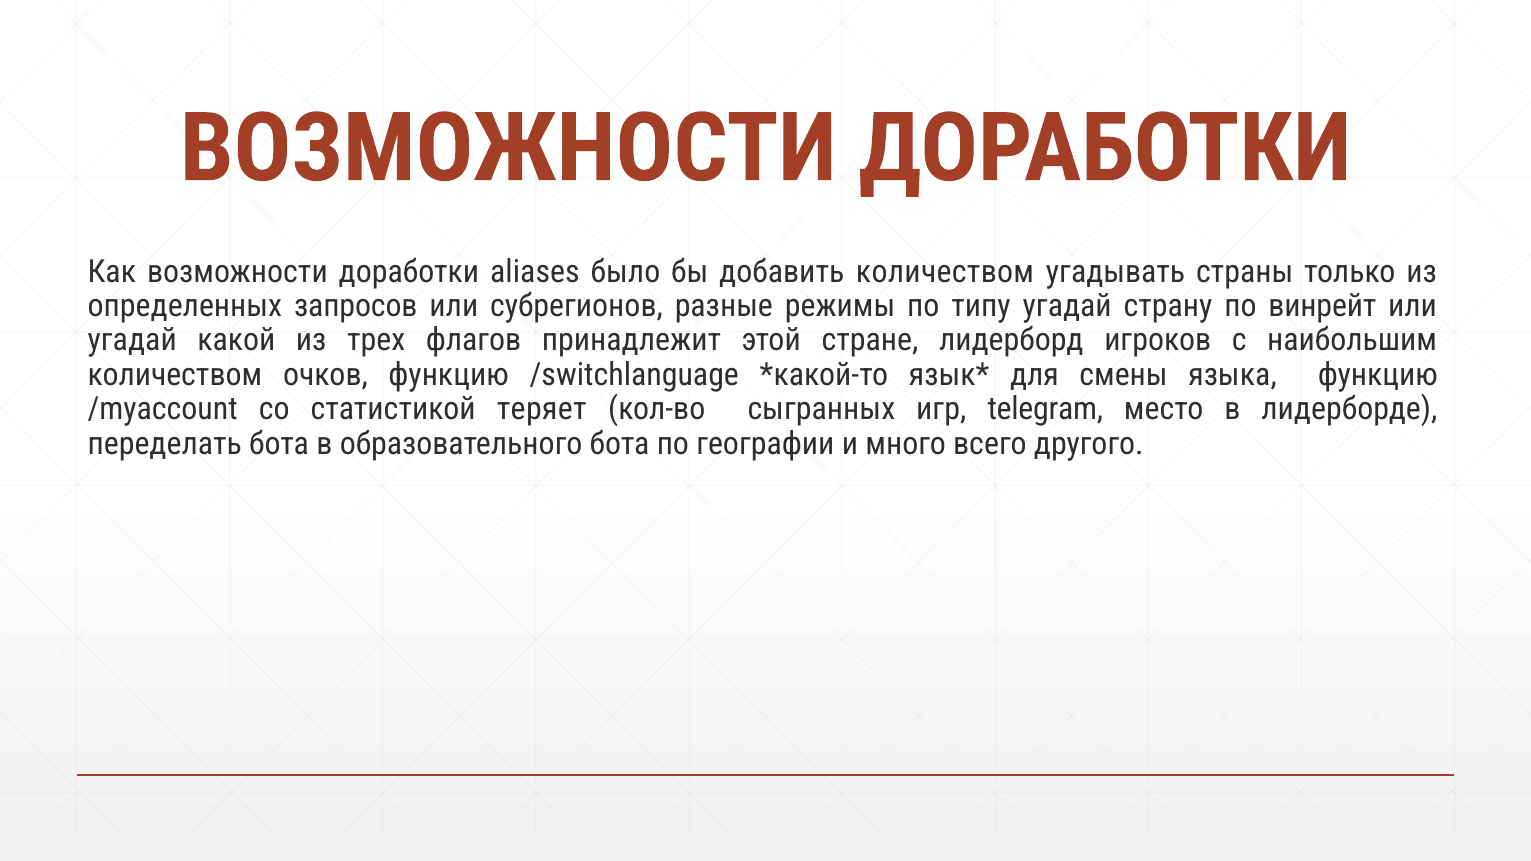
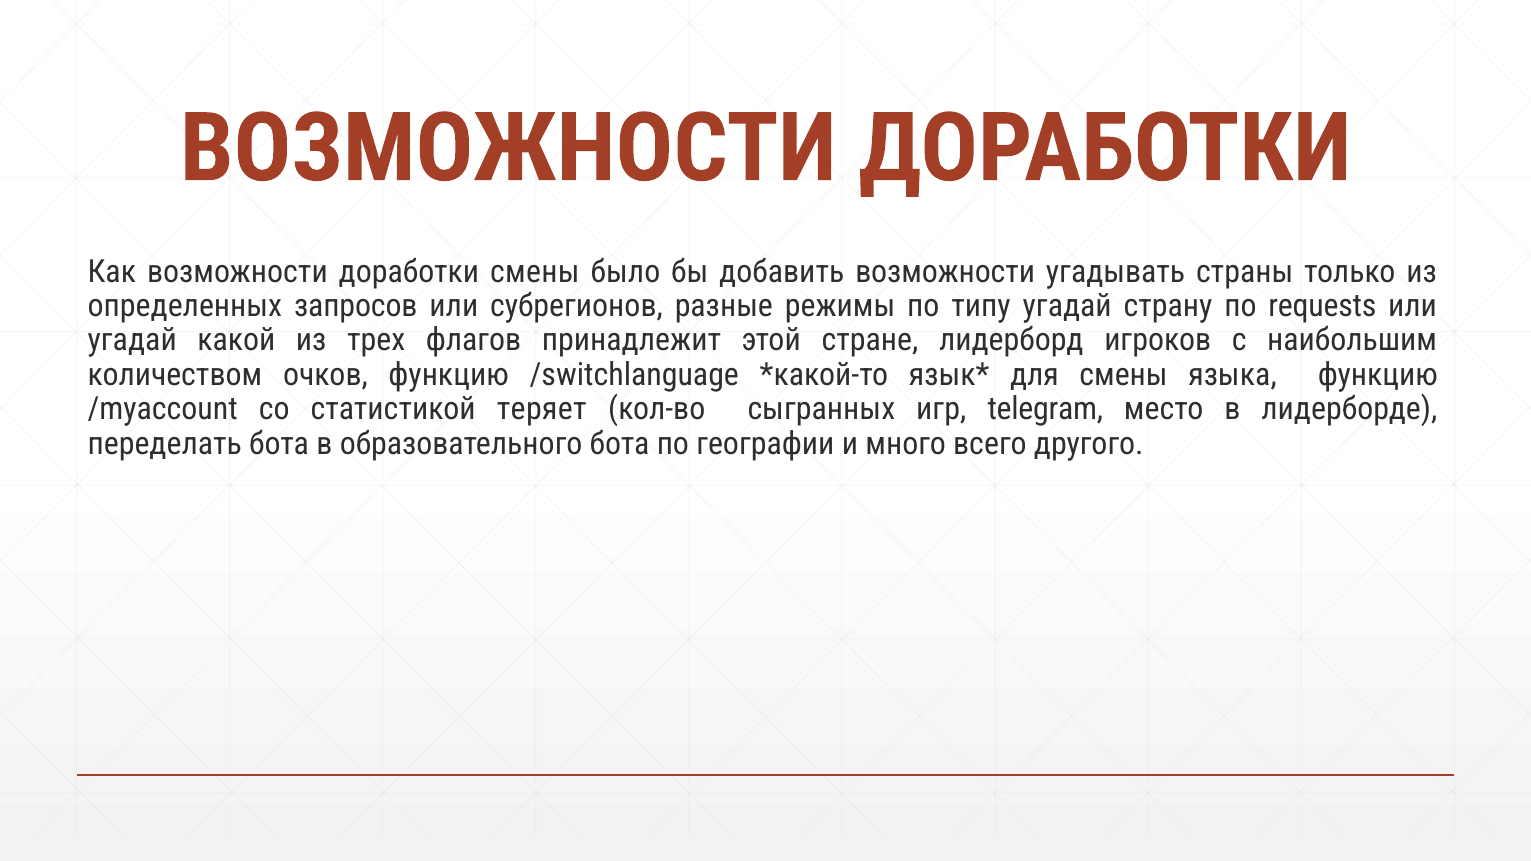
доработки aliases: aliases -> смены (535, 272)
добавить количеством: количеством -> возможности (945, 272)
винрейт: винрейт -> requests (1322, 306)
